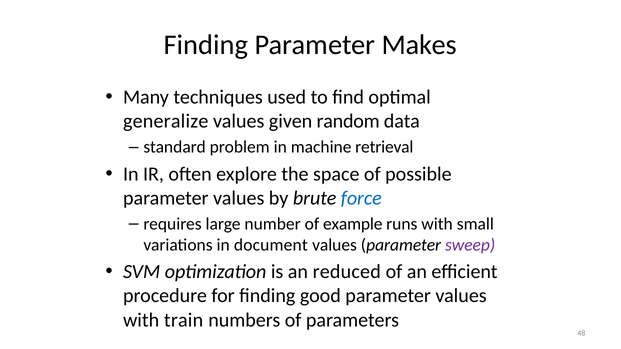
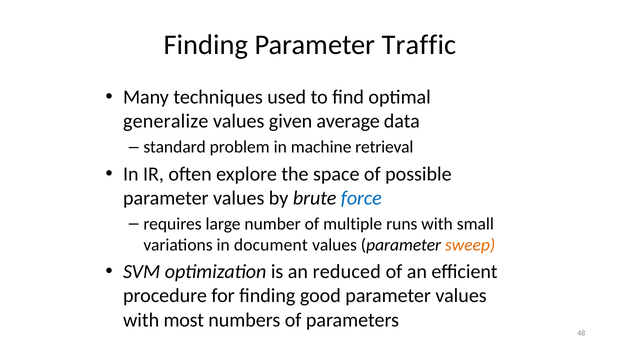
Makes: Makes -> Traffic (419, 45)
random: random -> average (348, 121)
example: example -> multiple (353, 224)
sweep colour: purple -> orange (470, 245)
train: train -> most (184, 320)
